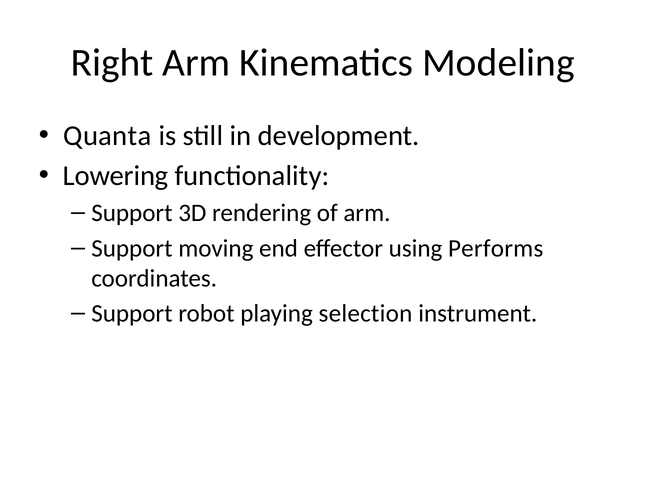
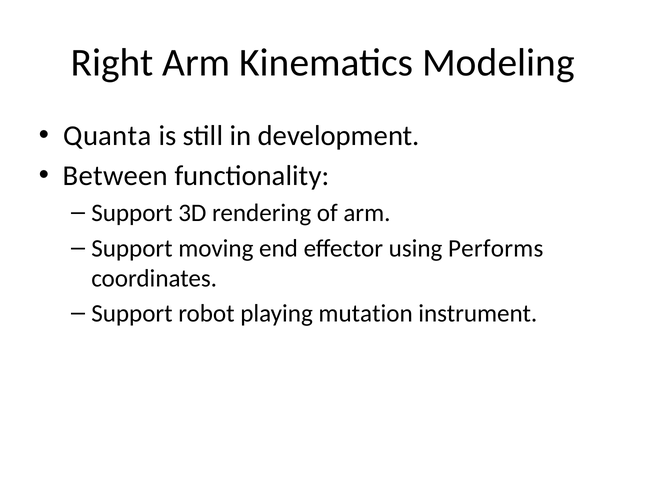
Lowering: Lowering -> Between (115, 176)
selection: selection -> mutation (366, 313)
